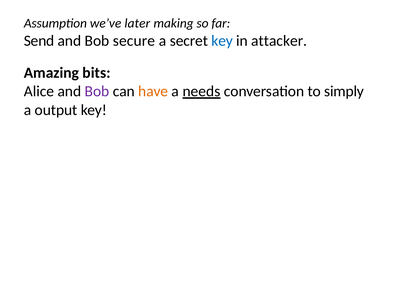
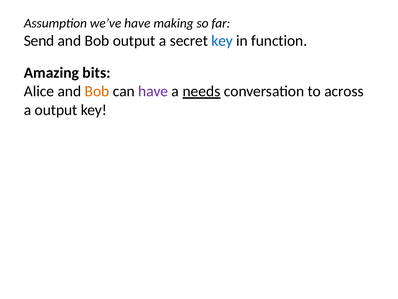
we’ve later: later -> have (137, 23)
Bob secure: secure -> output (134, 41)
attacker: attacker -> function (279, 41)
Bob colour: purple -> orange (97, 91)
have colour: orange -> purple (153, 91)
simply: simply -> across (344, 91)
